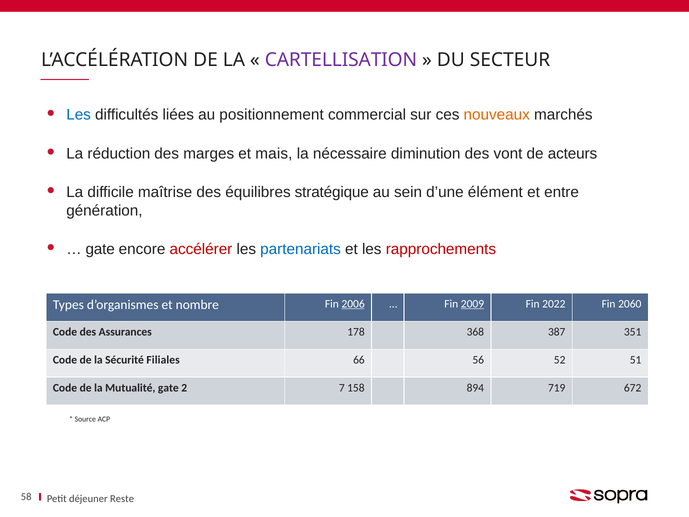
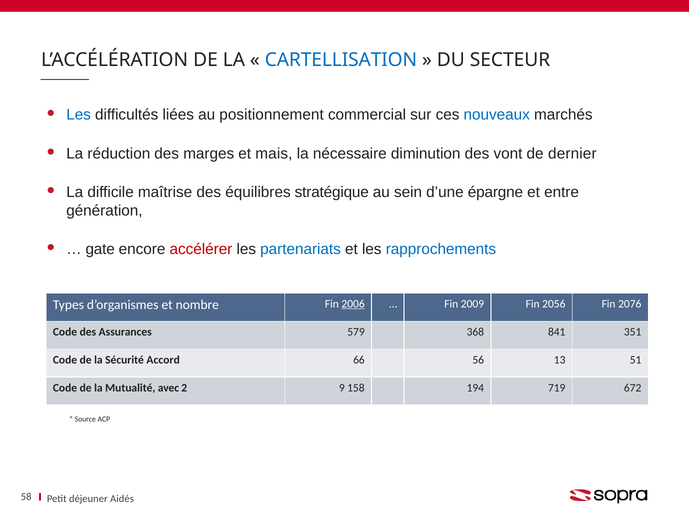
CARTELLISATION colour: purple -> blue (341, 60)
nouveaux colour: orange -> blue (497, 115)
acteurs: acteurs -> dernier (572, 153)
élément: élément -> épargne (495, 192)
rapprochements colour: red -> blue (441, 249)
2009 underline: present -> none (472, 304)
2022: 2022 -> 2056 (554, 304)
2060: 2060 -> 2076 (630, 304)
178: 178 -> 579 (356, 332)
387: 387 -> 841 (557, 332)
Filiales: Filiales -> Accord (163, 360)
52: 52 -> 13 (560, 360)
Mutualité gate: gate -> avec (168, 388)
7: 7 -> 9 (342, 388)
894: 894 -> 194 (475, 388)
Reste: Reste -> Aidés (122, 498)
